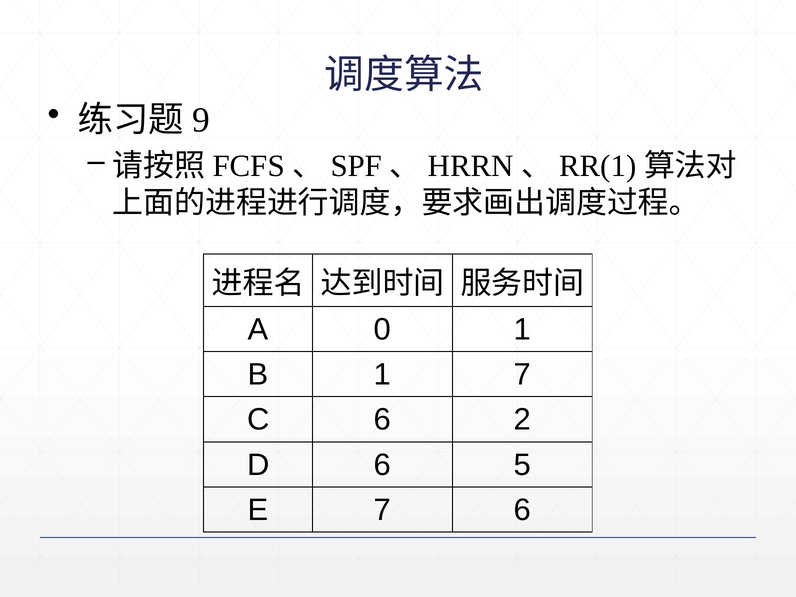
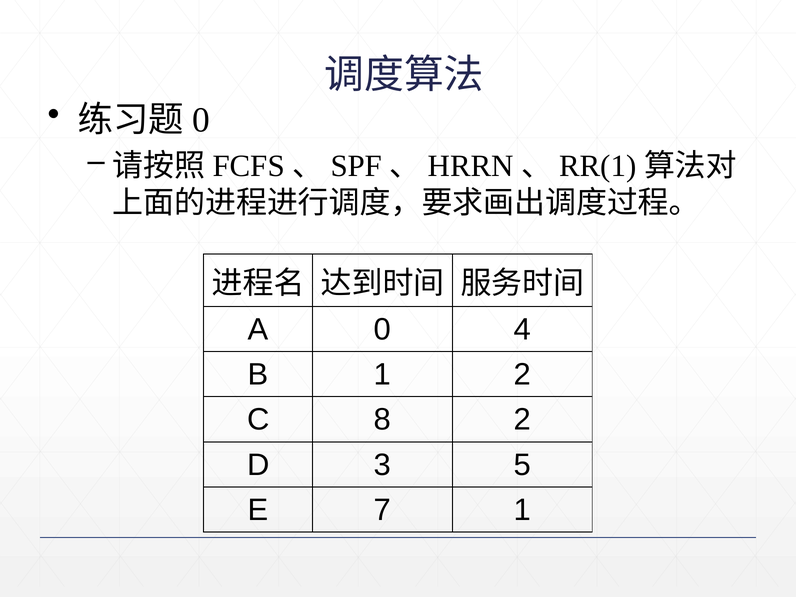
9: 9 -> 0 (201, 120)
0 1: 1 -> 4 (522, 330)
1 7: 7 -> 2 (522, 375)
C 6: 6 -> 8 (383, 420)
D 6: 6 -> 3 (383, 465)
7 6: 6 -> 1 (522, 510)
